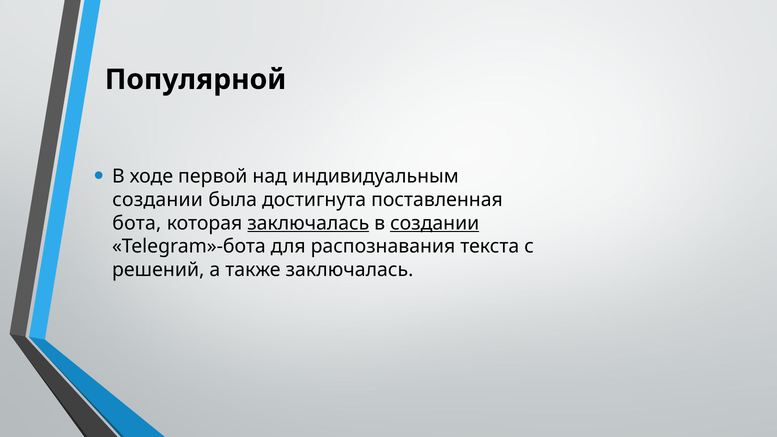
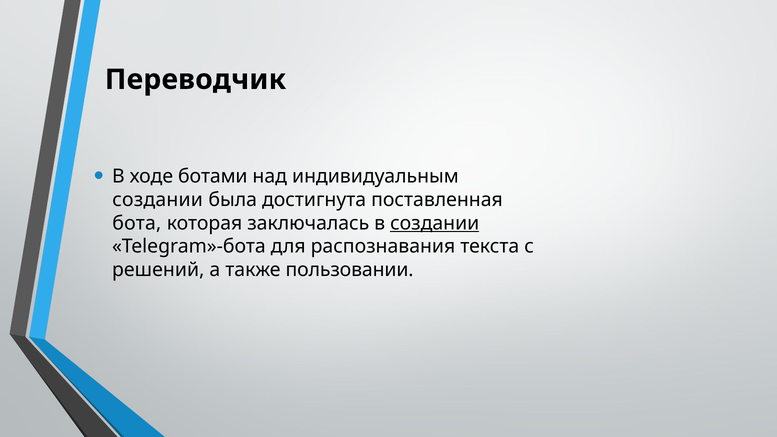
Популярной: Популярной -> Переводчик (195, 80)
первой: первой -> ботами (213, 177)
заключалась underline: present -> none (308, 223)
также заключалась: заключалась -> пользовании (350, 270)
